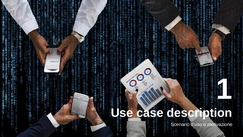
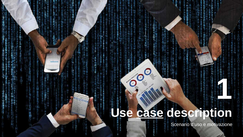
case underline: none -> present (150, 113)
